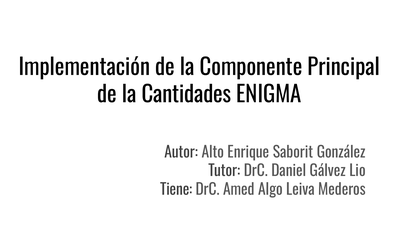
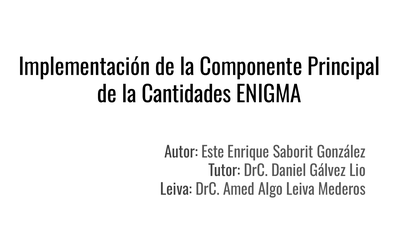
Alto: Alto -> Este (213, 152)
Tiene: Tiene -> Leiva (176, 189)
